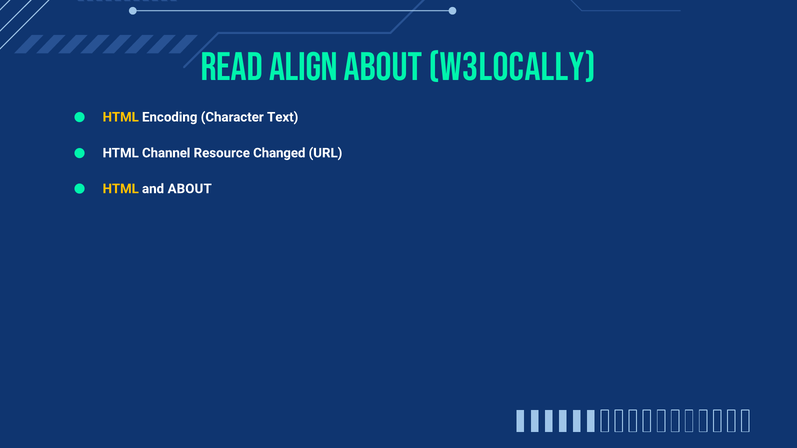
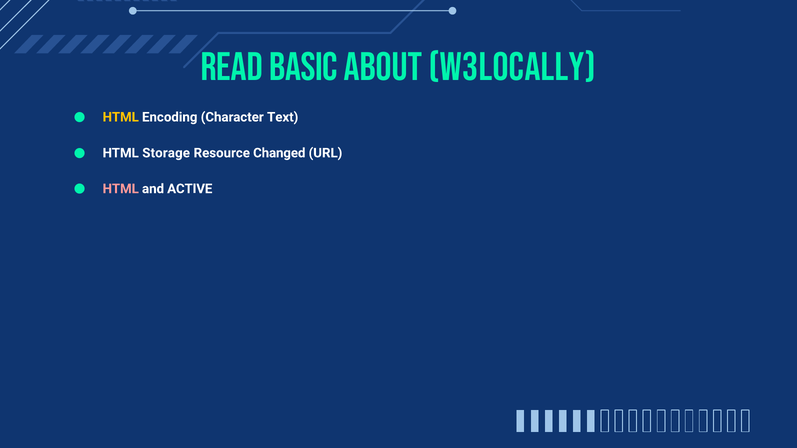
align: align -> basic (304, 67)
Channel: Channel -> Storage (166, 153)
HTML colour: yellow -> pink (121, 189)
and ABOUT: ABOUT -> ACTIVE (190, 189)
